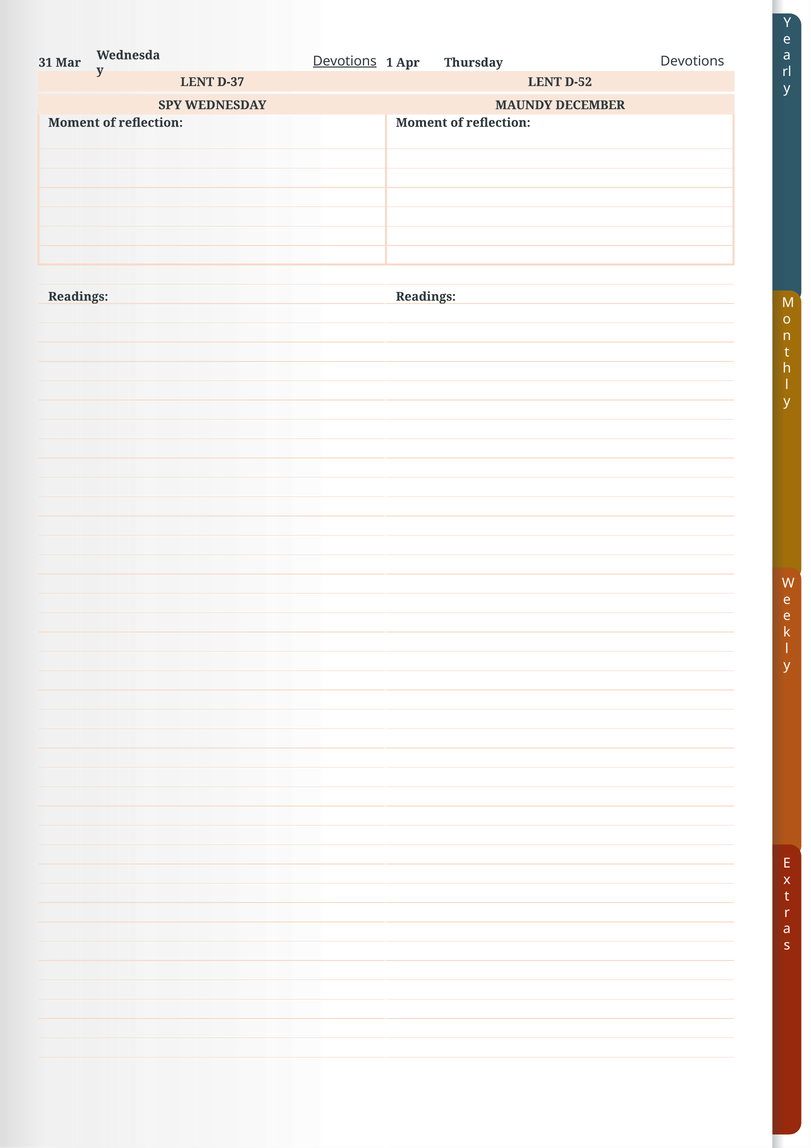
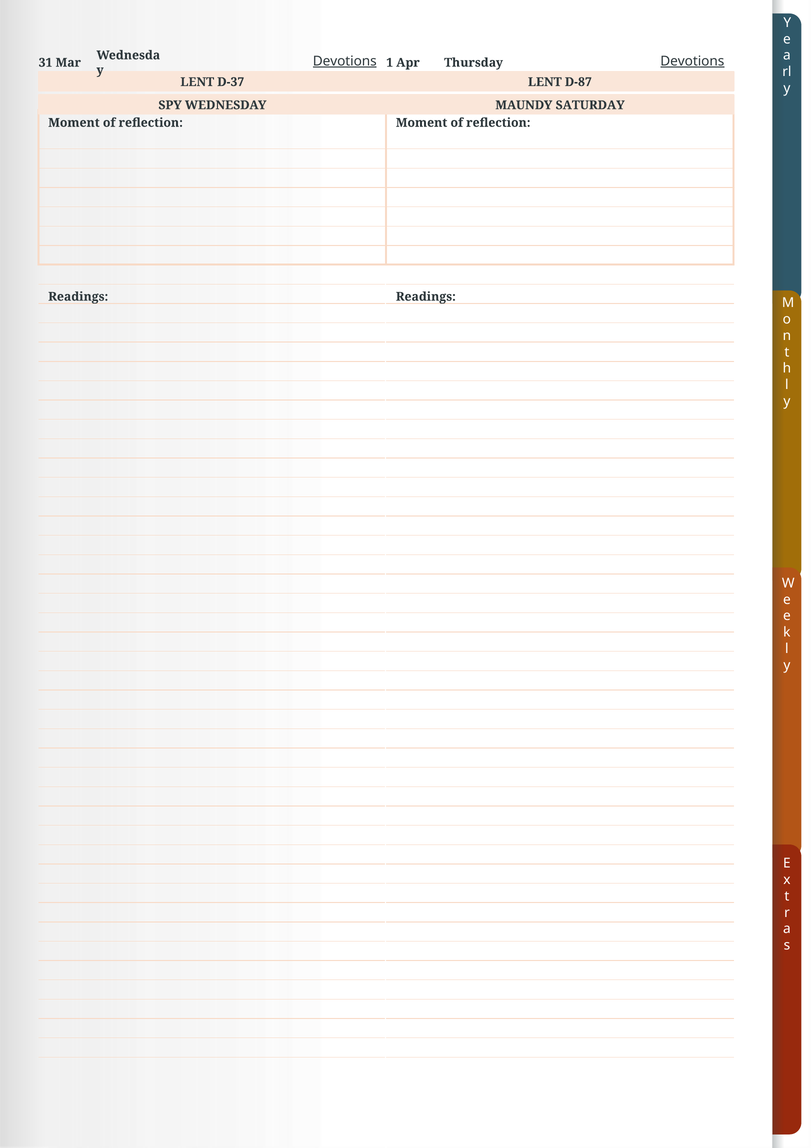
Devotions underline: none -> present (692, 61)
D-52: D-52 -> D-87 (578, 82)
DECEMBER: DECEMBER -> SATURDAY (590, 105)
